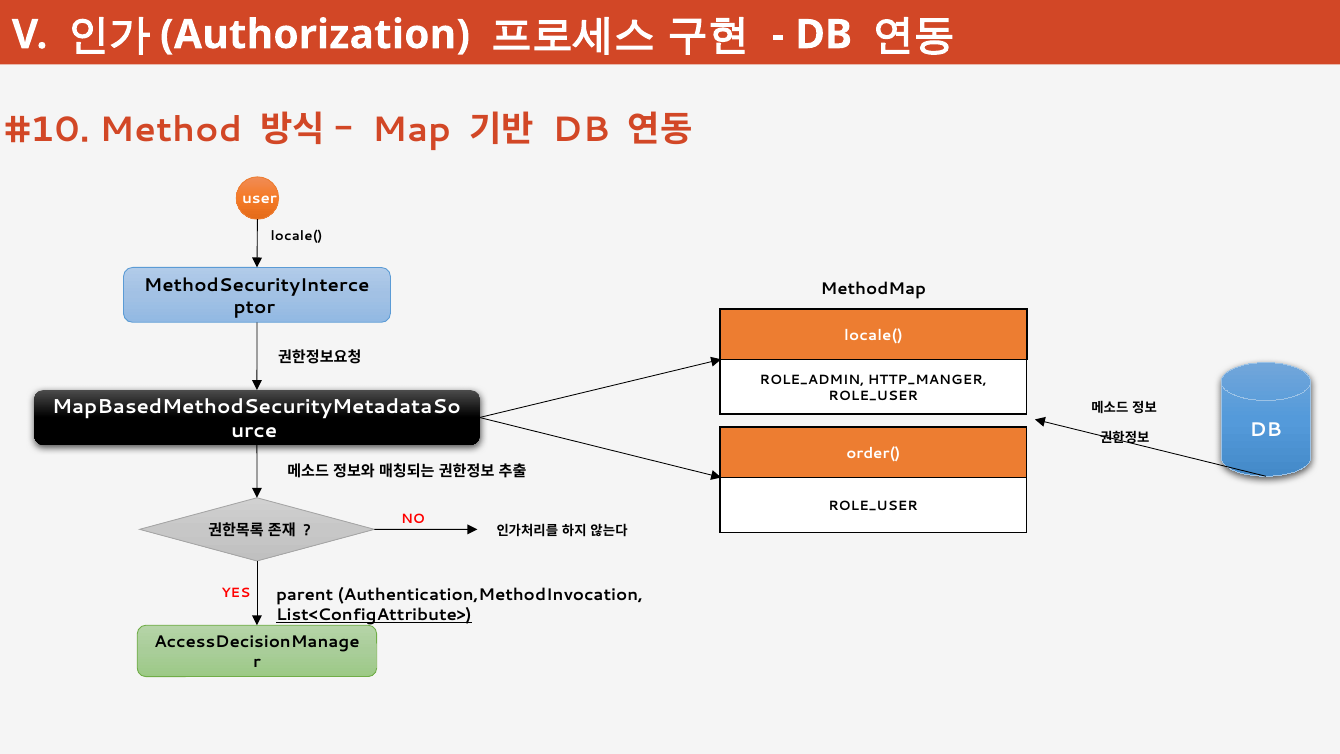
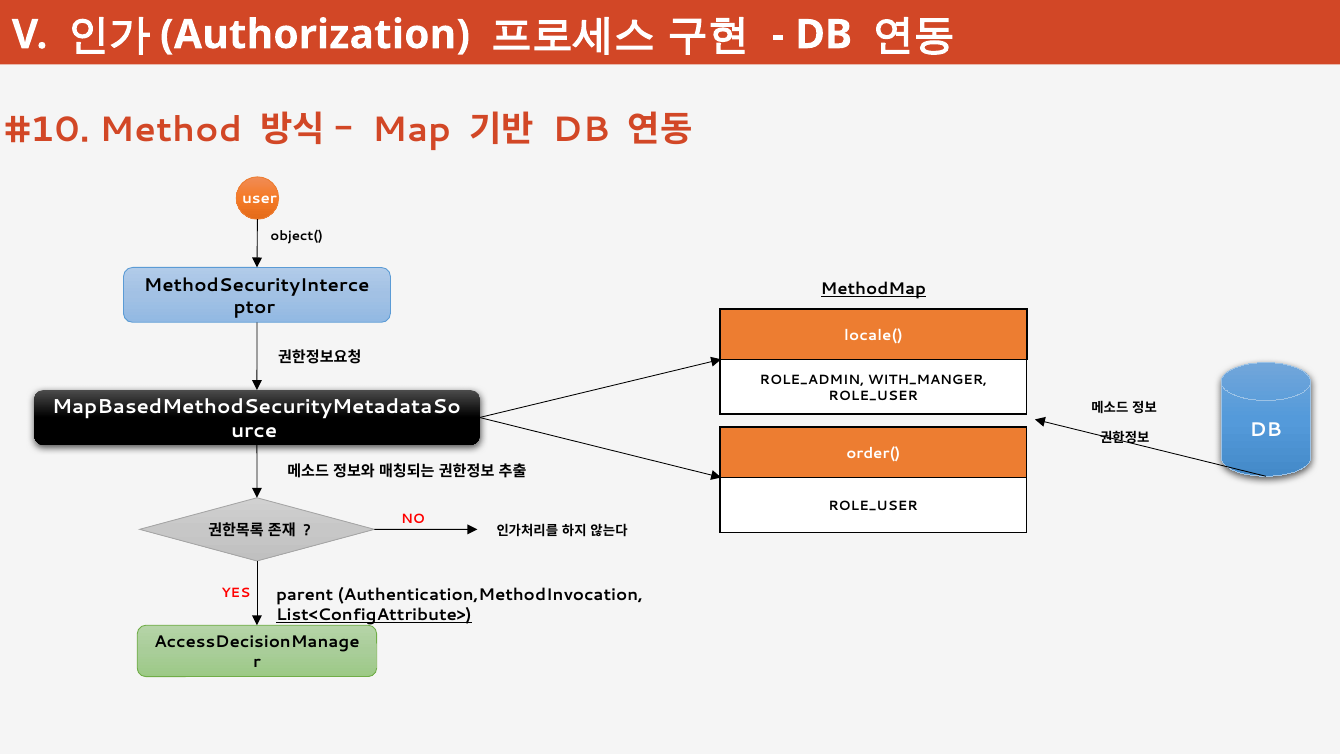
locale(: locale( -> object( (297, 236)
MethodMap underline: none -> present (873, 289)
HTTP_MANGER: HTTP_MANGER -> WITH_MANGER (927, 380)
